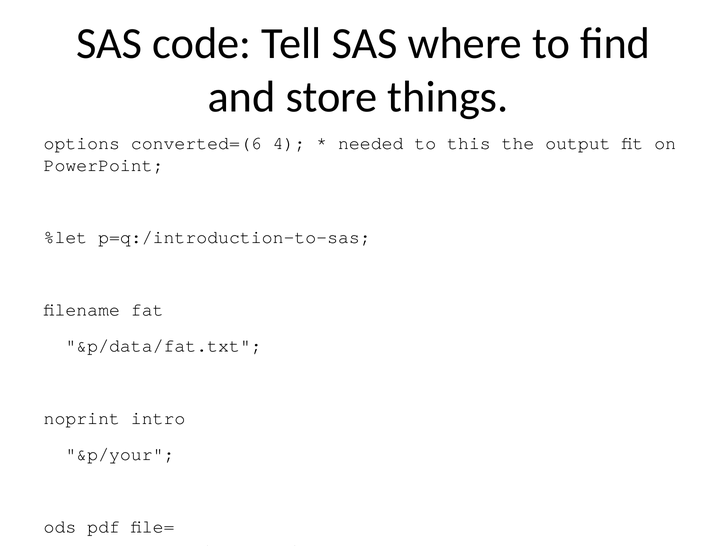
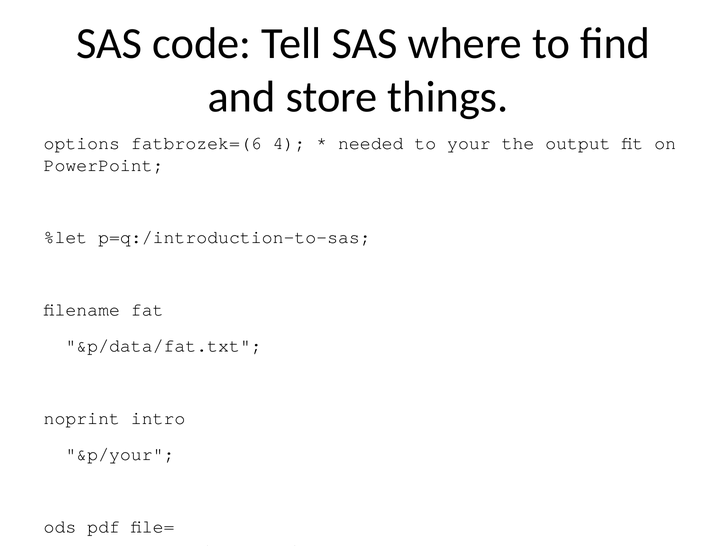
converted=(6: converted=(6 -> fatbrozek=(6 (196, 143)
this: this -> your (469, 143)
